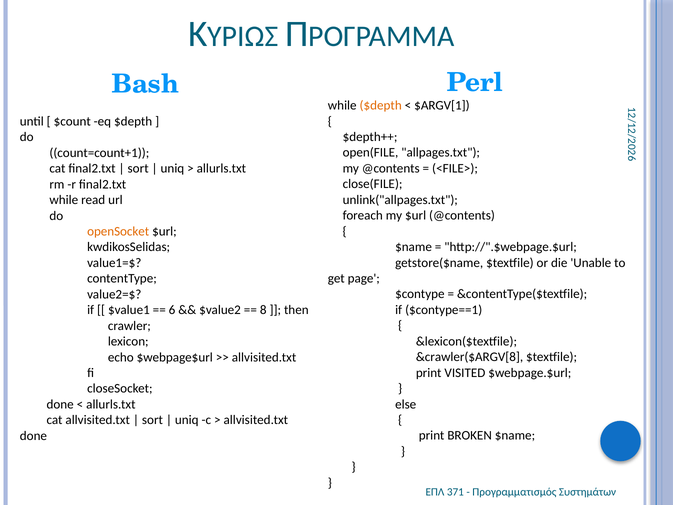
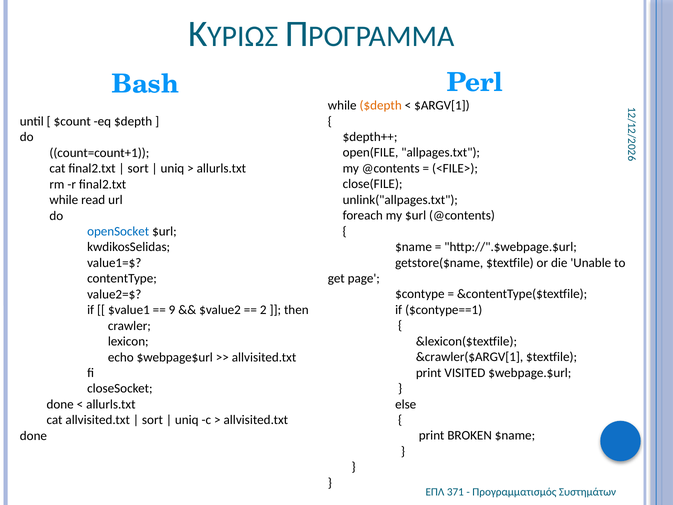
openSocket colour: orange -> blue (118, 231)
6: 6 -> 9 (172, 310)
8: 8 -> 2 (263, 310)
&crawler($ARGV[8: &crawler($ARGV[8 -> &crawler($ARGV[1 (470, 357)
